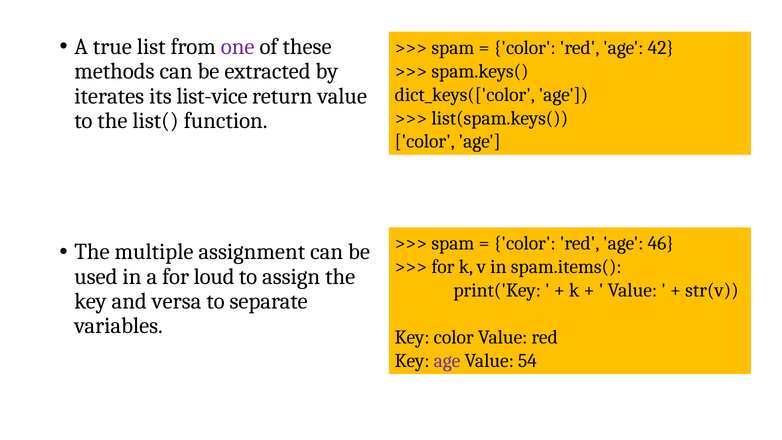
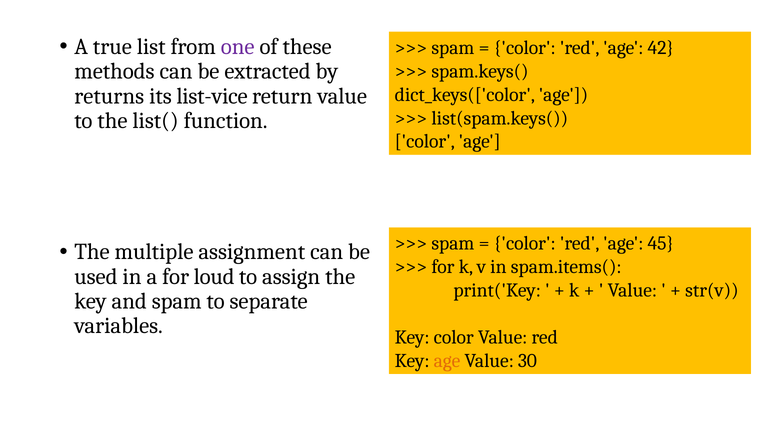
iterates: iterates -> returns (109, 96)
46: 46 -> 45 (661, 243)
and versa: versa -> spam (177, 301)
age colour: purple -> orange (447, 361)
54: 54 -> 30 (527, 361)
